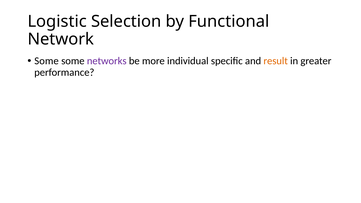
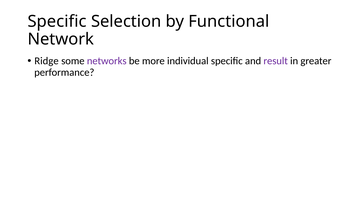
Logistic: Logistic -> Specific (57, 21)
Some: Some -> Ridge (47, 61)
result colour: orange -> purple (276, 61)
